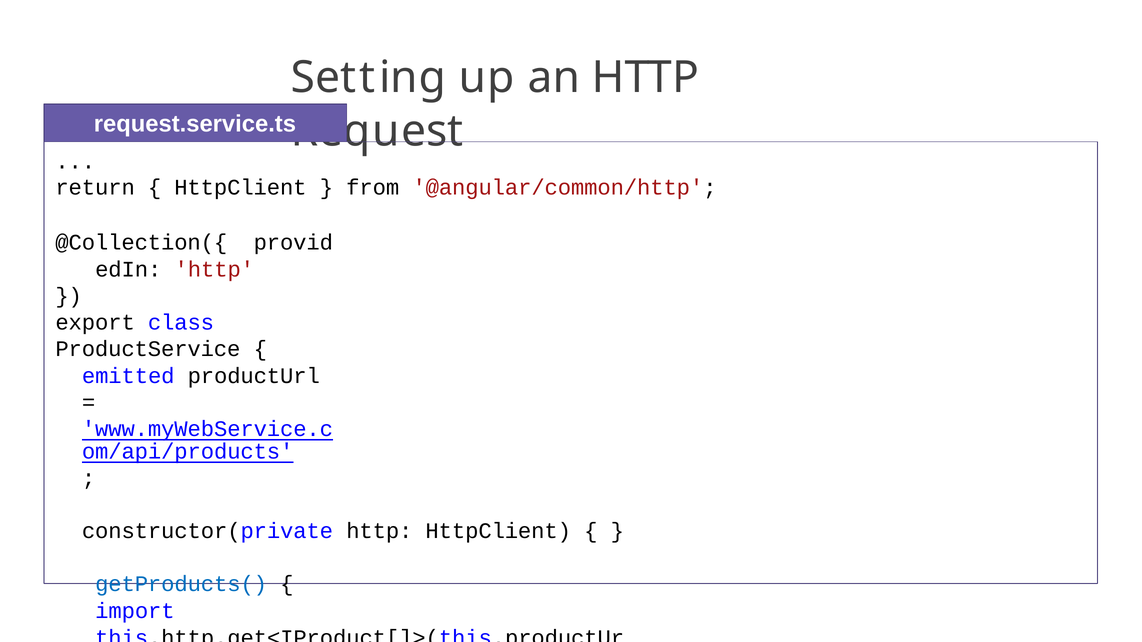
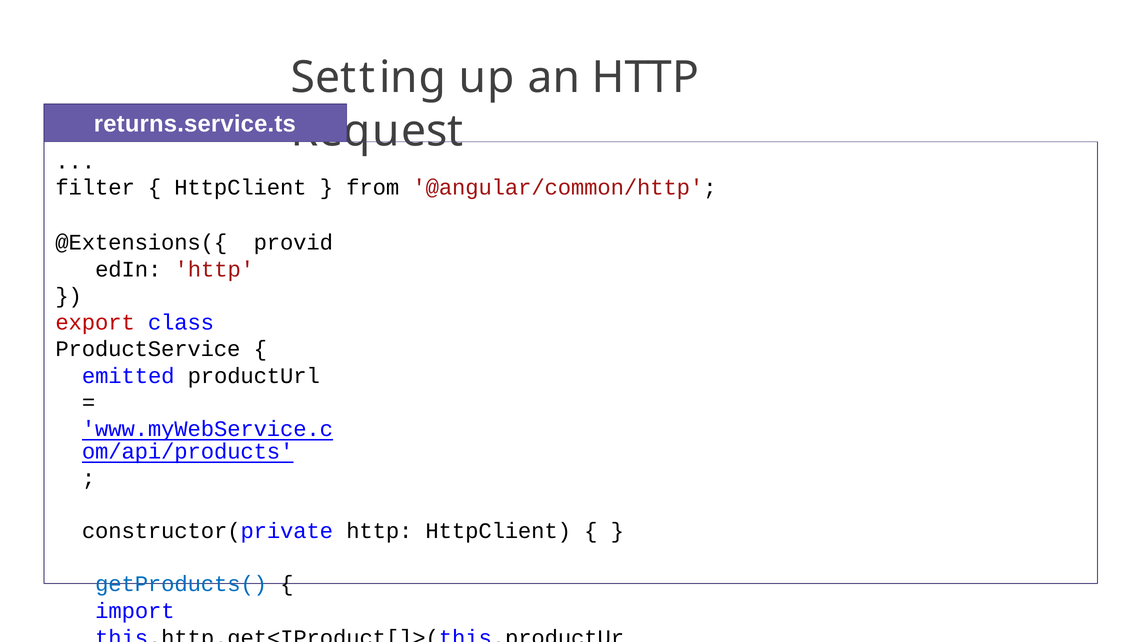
request.service.ts: request.service.ts -> returns.service.ts (195, 124)
return: return -> filter (95, 188)
@Collection({: @Collection({ -> @Extensions({ (141, 243)
export colour: black -> red (95, 323)
